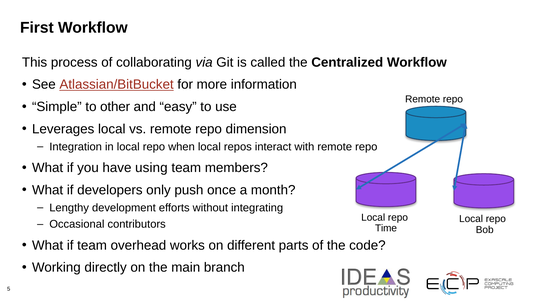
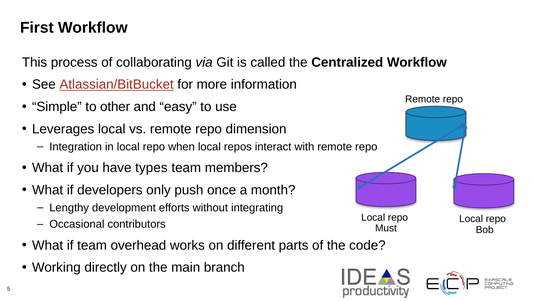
using: using -> types (151, 167)
Time: Time -> Must (386, 228)
